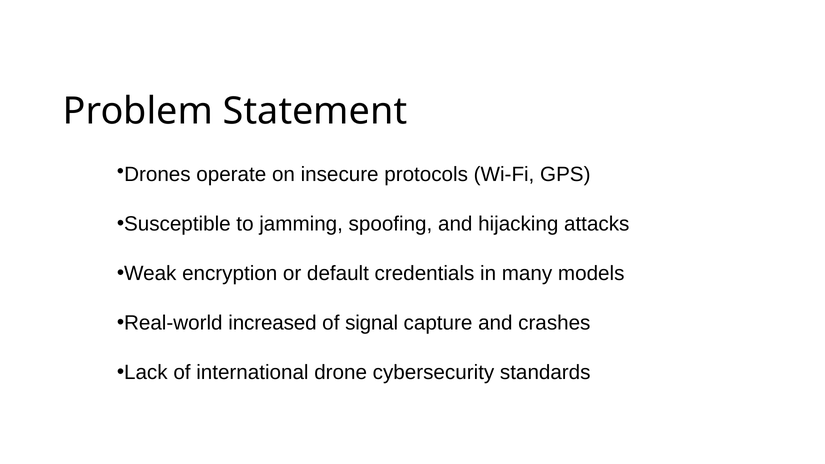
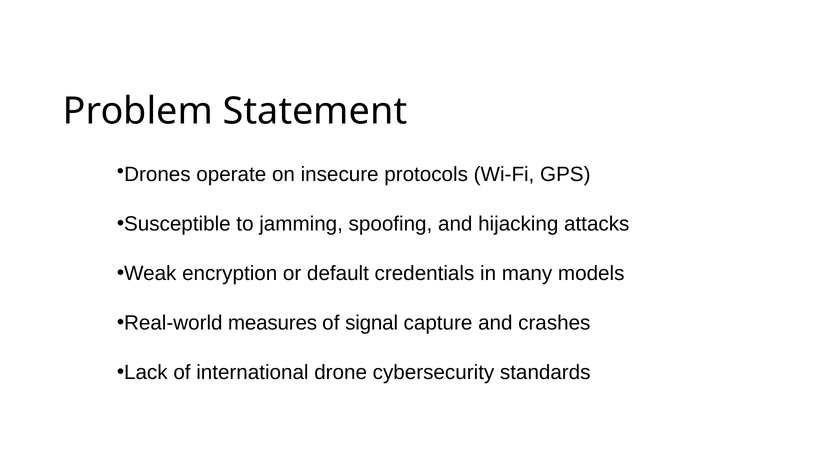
increased: increased -> measures (273, 323)
